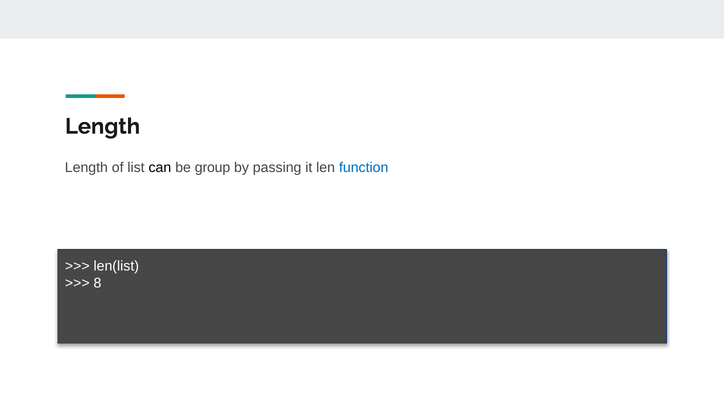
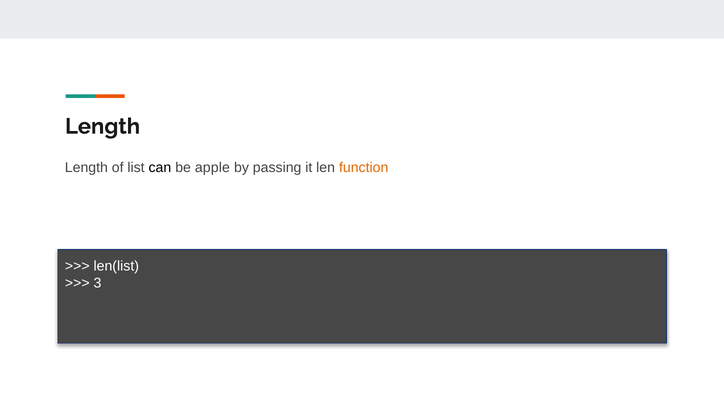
group: group -> apple (212, 168)
function colour: blue -> orange (364, 168)
8: 8 -> 3 (97, 283)
